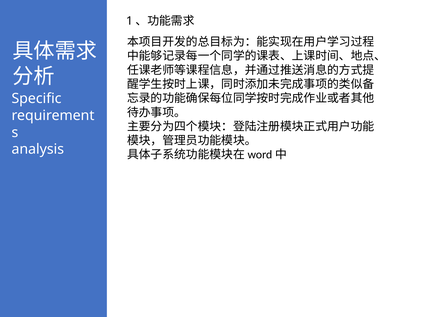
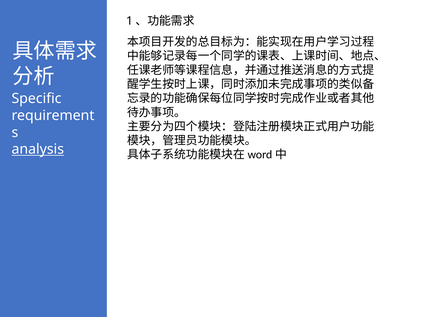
analysis underline: none -> present (38, 149)
